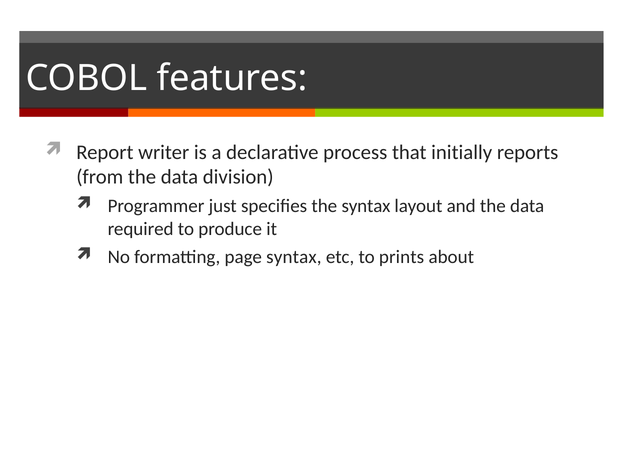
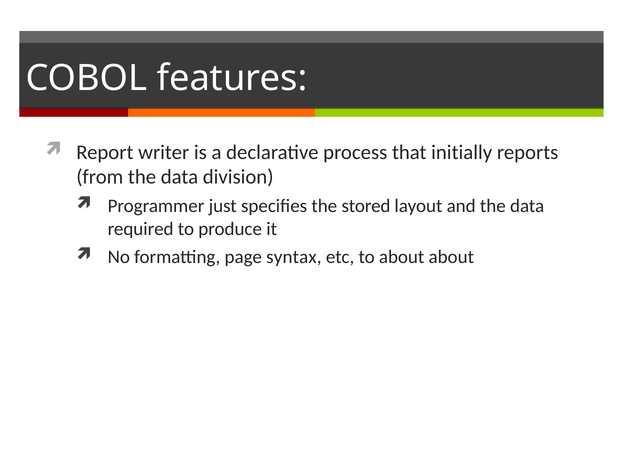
the syntax: syntax -> stored (366, 206)
to prints: prints -> about (402, 257)
